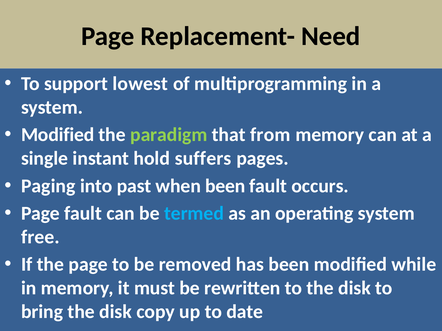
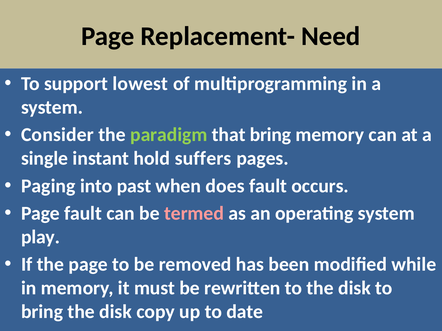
Modified: Modified -> Consider (57, 135)
that from: from -> bring (271, 135)
when been: been -> does (225, 186)
termed colour: light blue -> pink (194, 214)
free: free -> play (40, 237)
